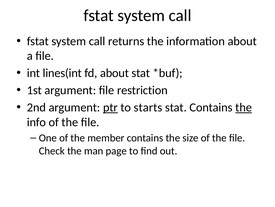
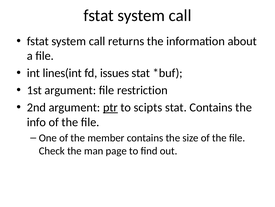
fd about: about -> issues (115, 73)
starts: starts -> scipts (148, 107)
the underline: present -> none (244, 107)
